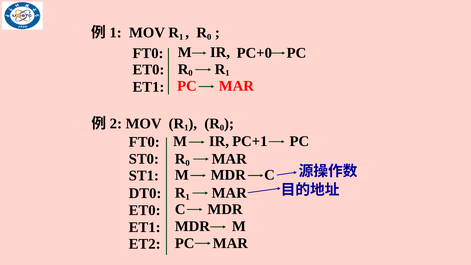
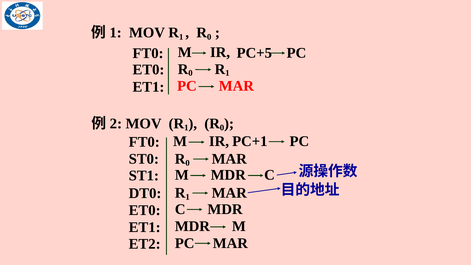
PC+0: PC+0 -> PC+5 (254, 53)
